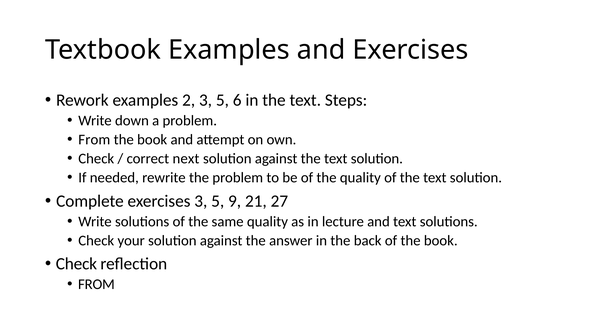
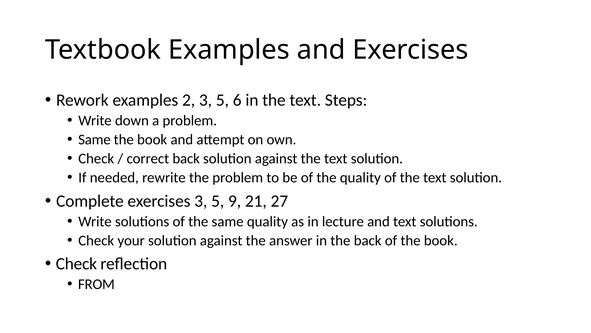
From: From -> Same (94, 139)
correct next: next -> back (186, 158)
